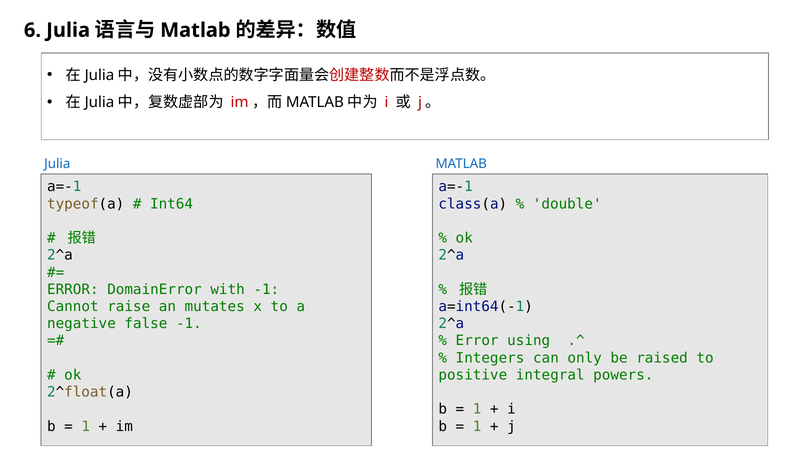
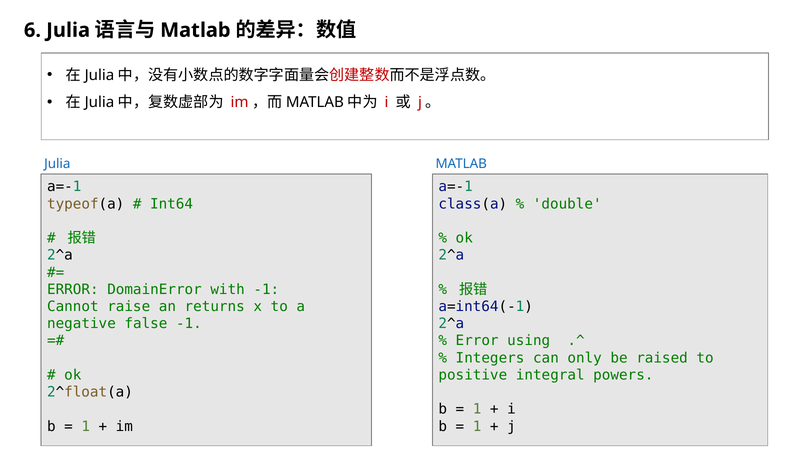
mutates: mutates -> returns (215, 306)
